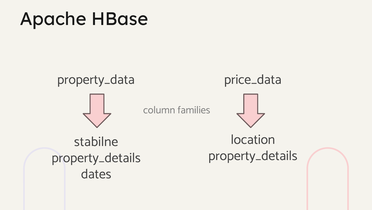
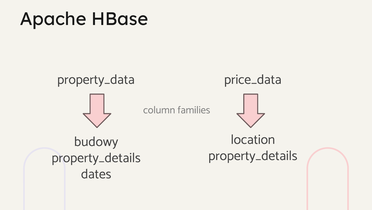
stabilne: stabilne -> budowy (96, 141)
